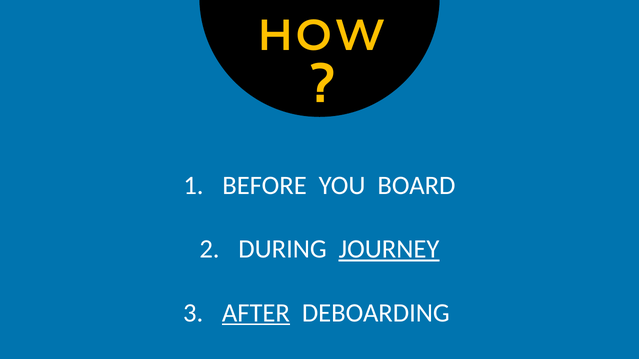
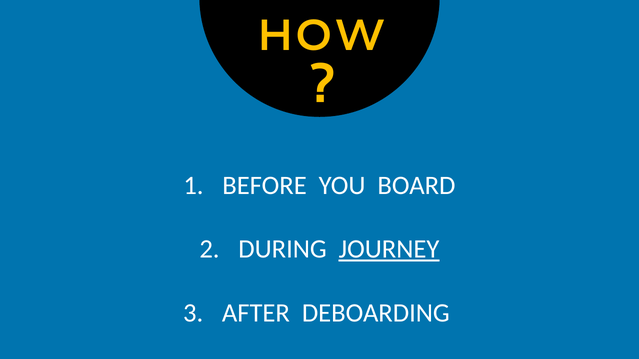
AFTER underline: present -> none (256, 313)
